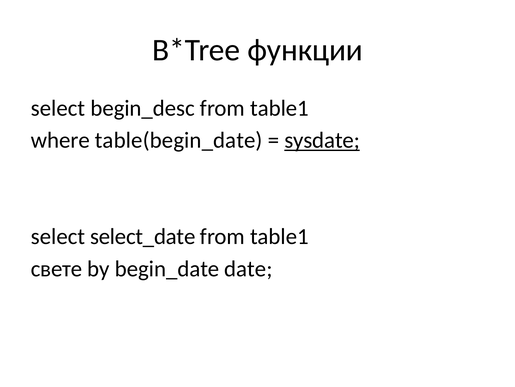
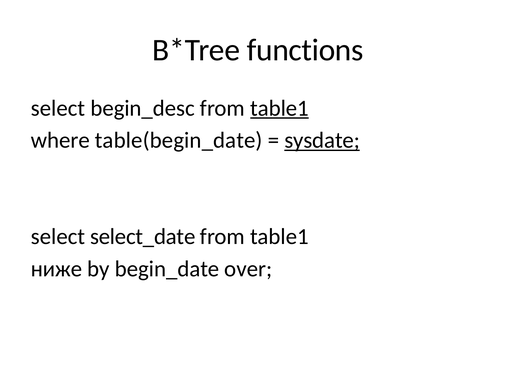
функции: функции -> functions (305, 50)
table1 underline: none -> present (280, 108)
свете: свете -> ниже (57, 268)
date: date -> over (248, 268)
